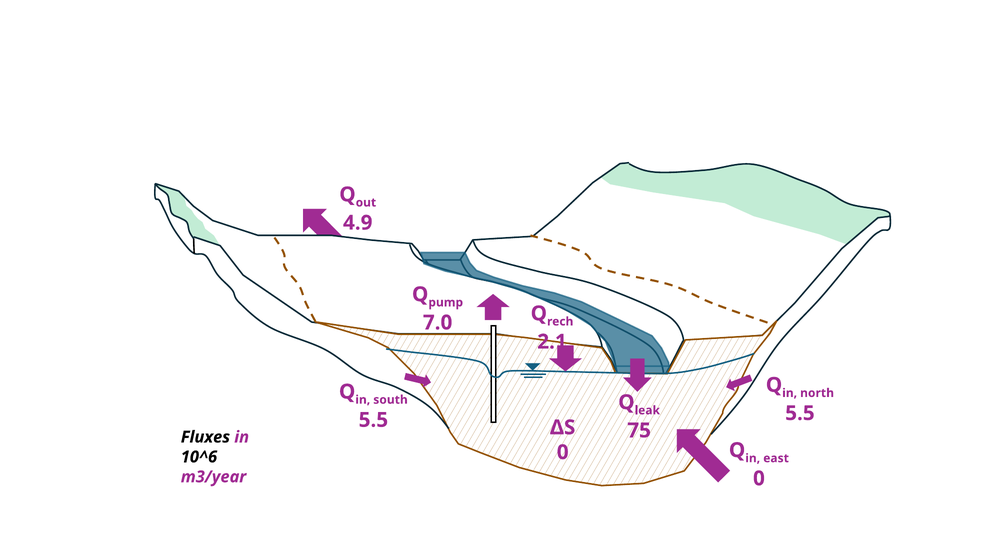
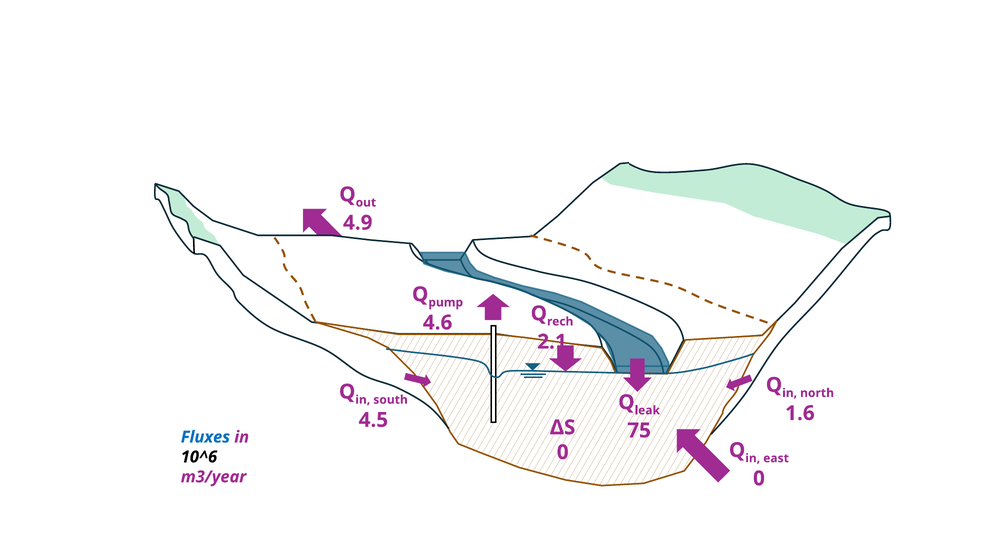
7.0: 7.0 -> 4.6 (438, 323)
5.5: 5.5 -> 1.6 (800, 413)
5.5: 5.5 -> 4.5 (373, 420)
Fluxes colour: black -> blue (205, 437)
